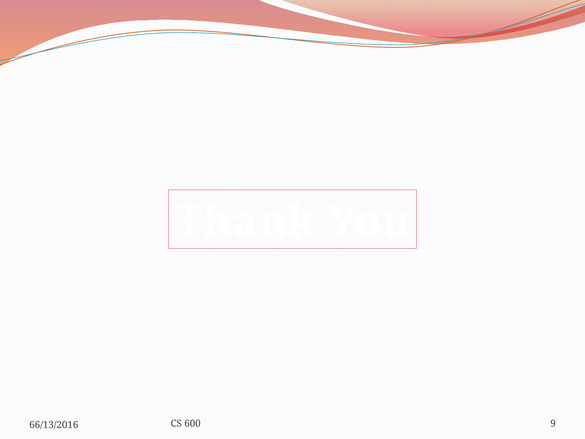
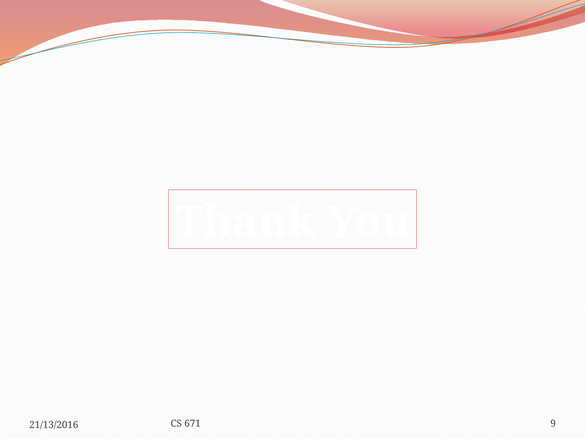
600: 600 -> 671 (193, 423)
66/13/2016: 66/13/2016 -> 21/13/2016 (54, 425)
